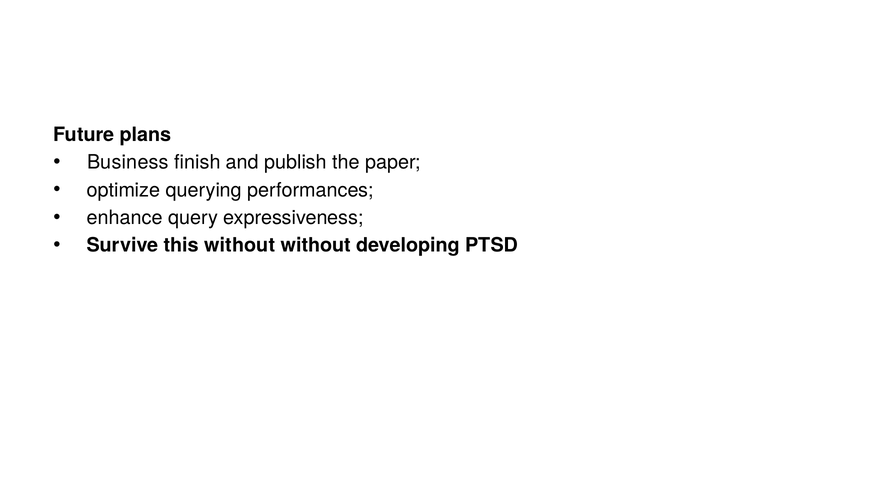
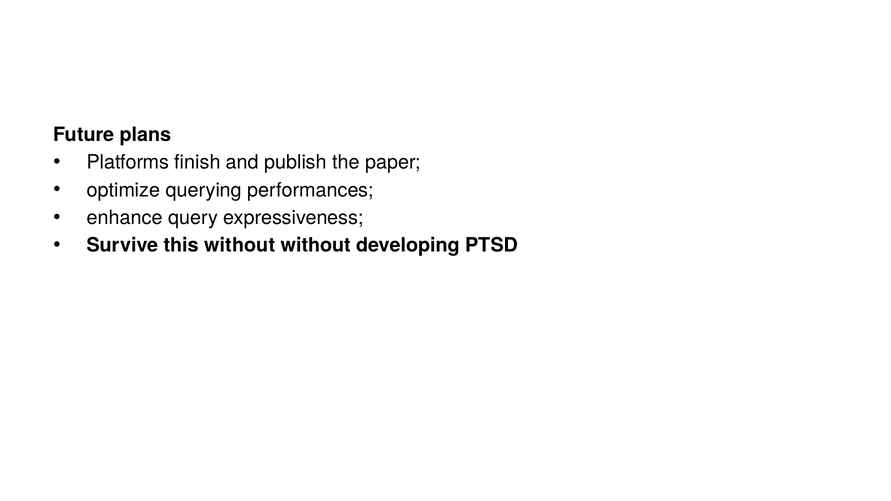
Business: Business -> Platforms (128, 162)
